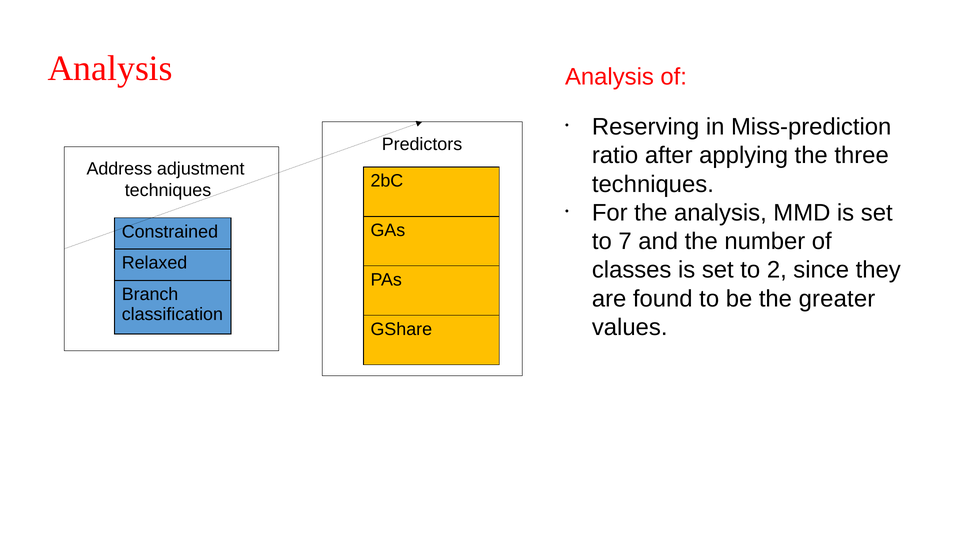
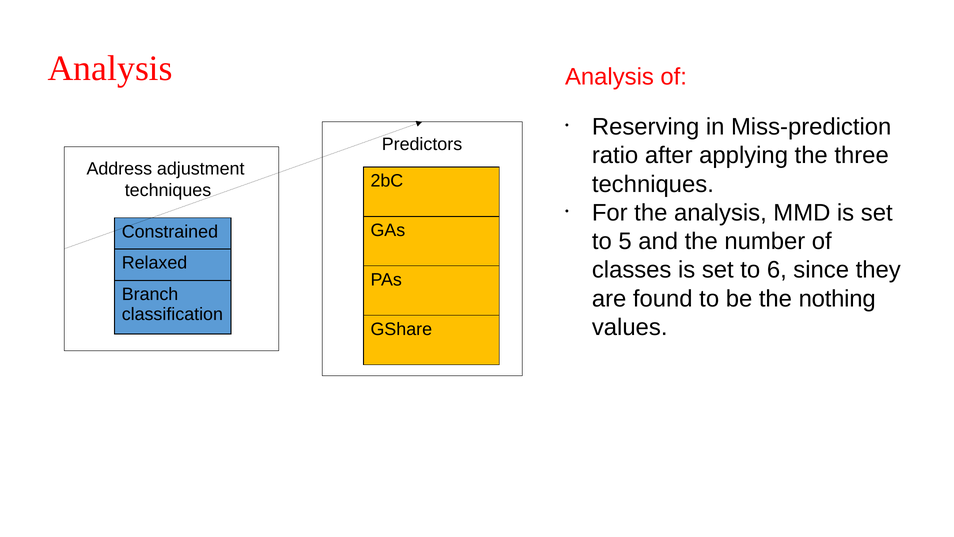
7: 7 -> 5 (625, 241)
2: 2 -> 6 (777, 270)
greater: greater -> nothing (837, 299)
